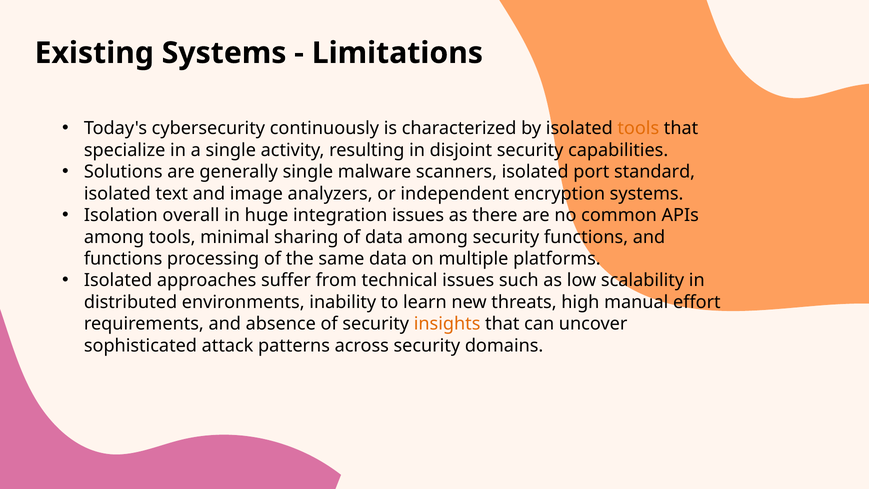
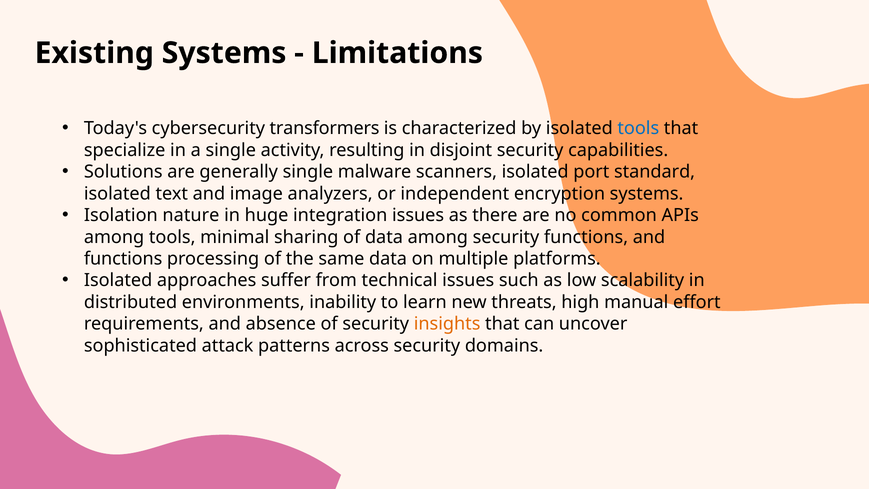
continuously: continuously -> transformers (325, 128)
tools colour: orange -> blue (638, 128)
overall: overall -> nature (191, 215)
